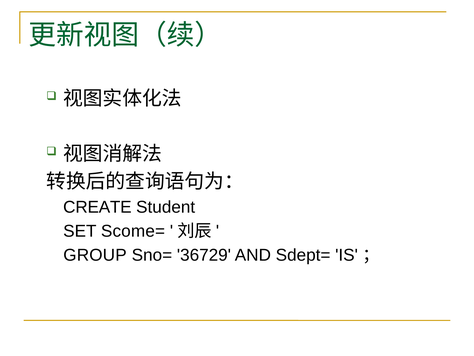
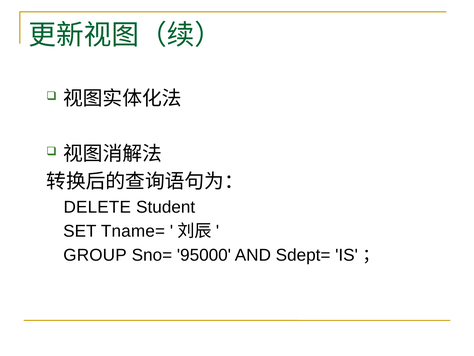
CREATE: CREATE -> DELETE (97, 207)
Scome=: Scome= -> Tname= (133, 231)
36729: 36729 -> 95000 (204, 255)
